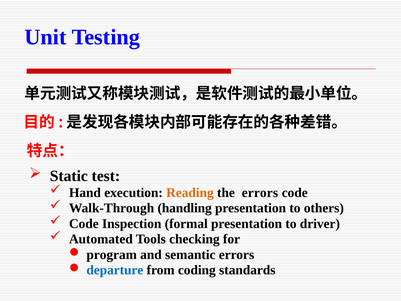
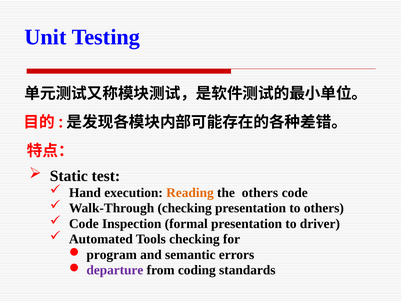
the errors: errors -> others (260, 192)
Walk-Through handling: handling -> checking (185, 208)
departure colour: blue -> purple (115, 270)
